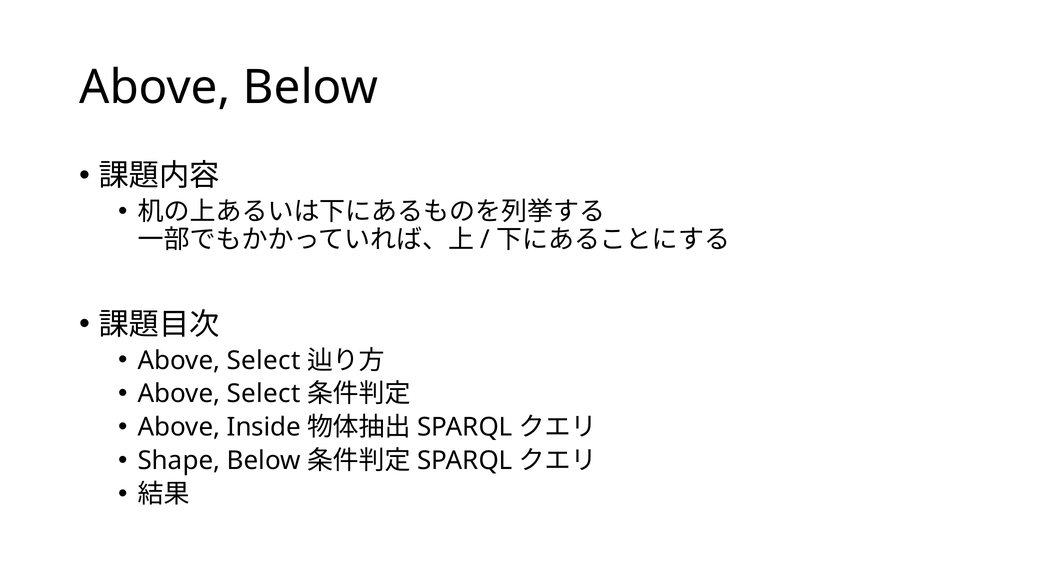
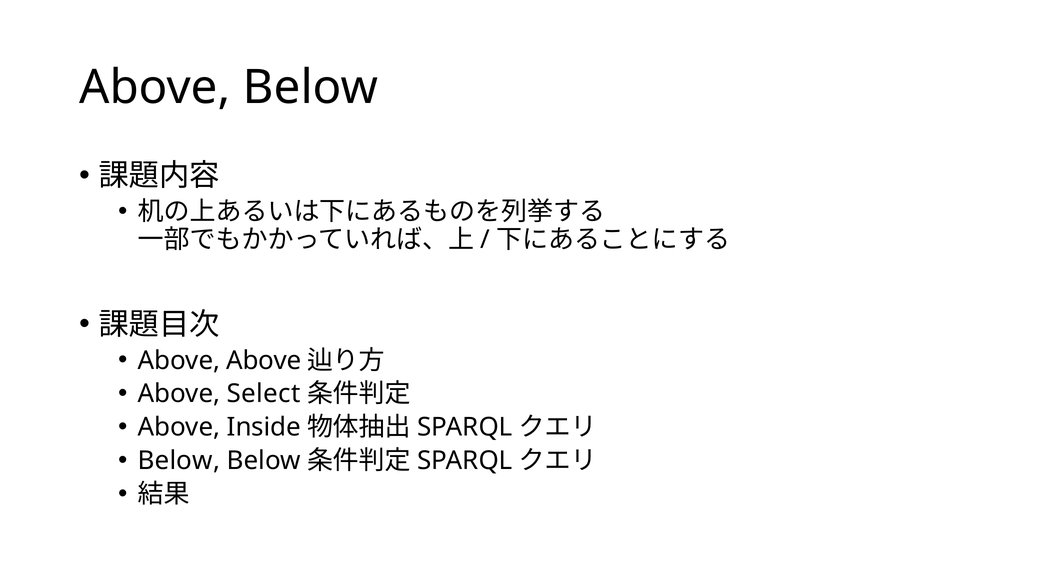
Select: Select -> Above (264, 360)
Shape: Shape -> Below (179, 460)
